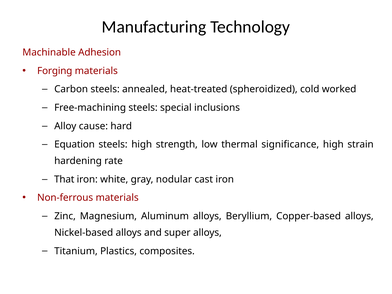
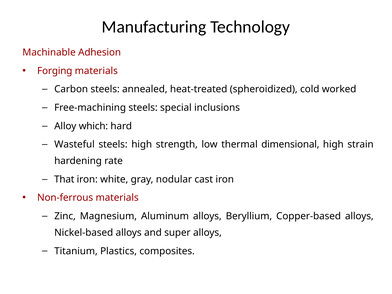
cause: cause -> which (93, 126)
Equation: Equation -> Wasteful (74, 144)
significance: significance -> dimensional (290, 144)
